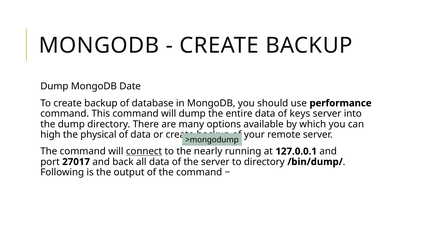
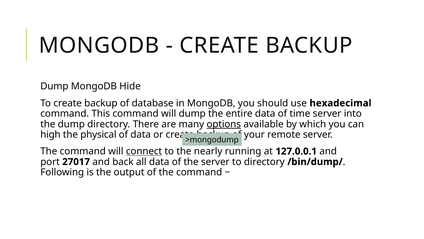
Date: Date -> Hide (130, 86)
performance: performance -> hexadecimal (340, 103)
keys: keys -> time (300, 113)
options underline: none -> present (224, 124)
